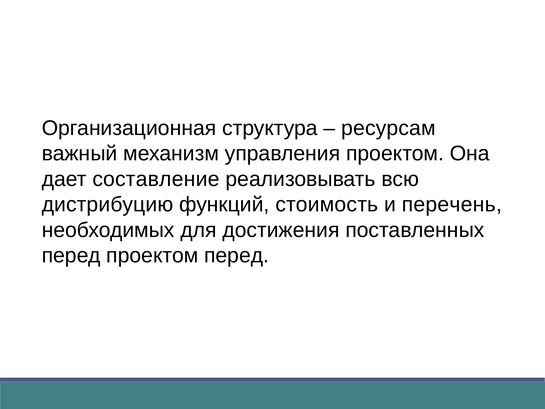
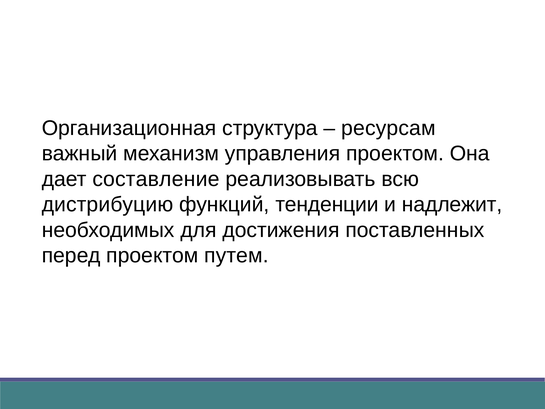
стоимость: стоимость -> тенденции (327, 204)
перечень: перечень -> надлежит (452, 204)
проектом перед: перед -> путем (236, 255)
